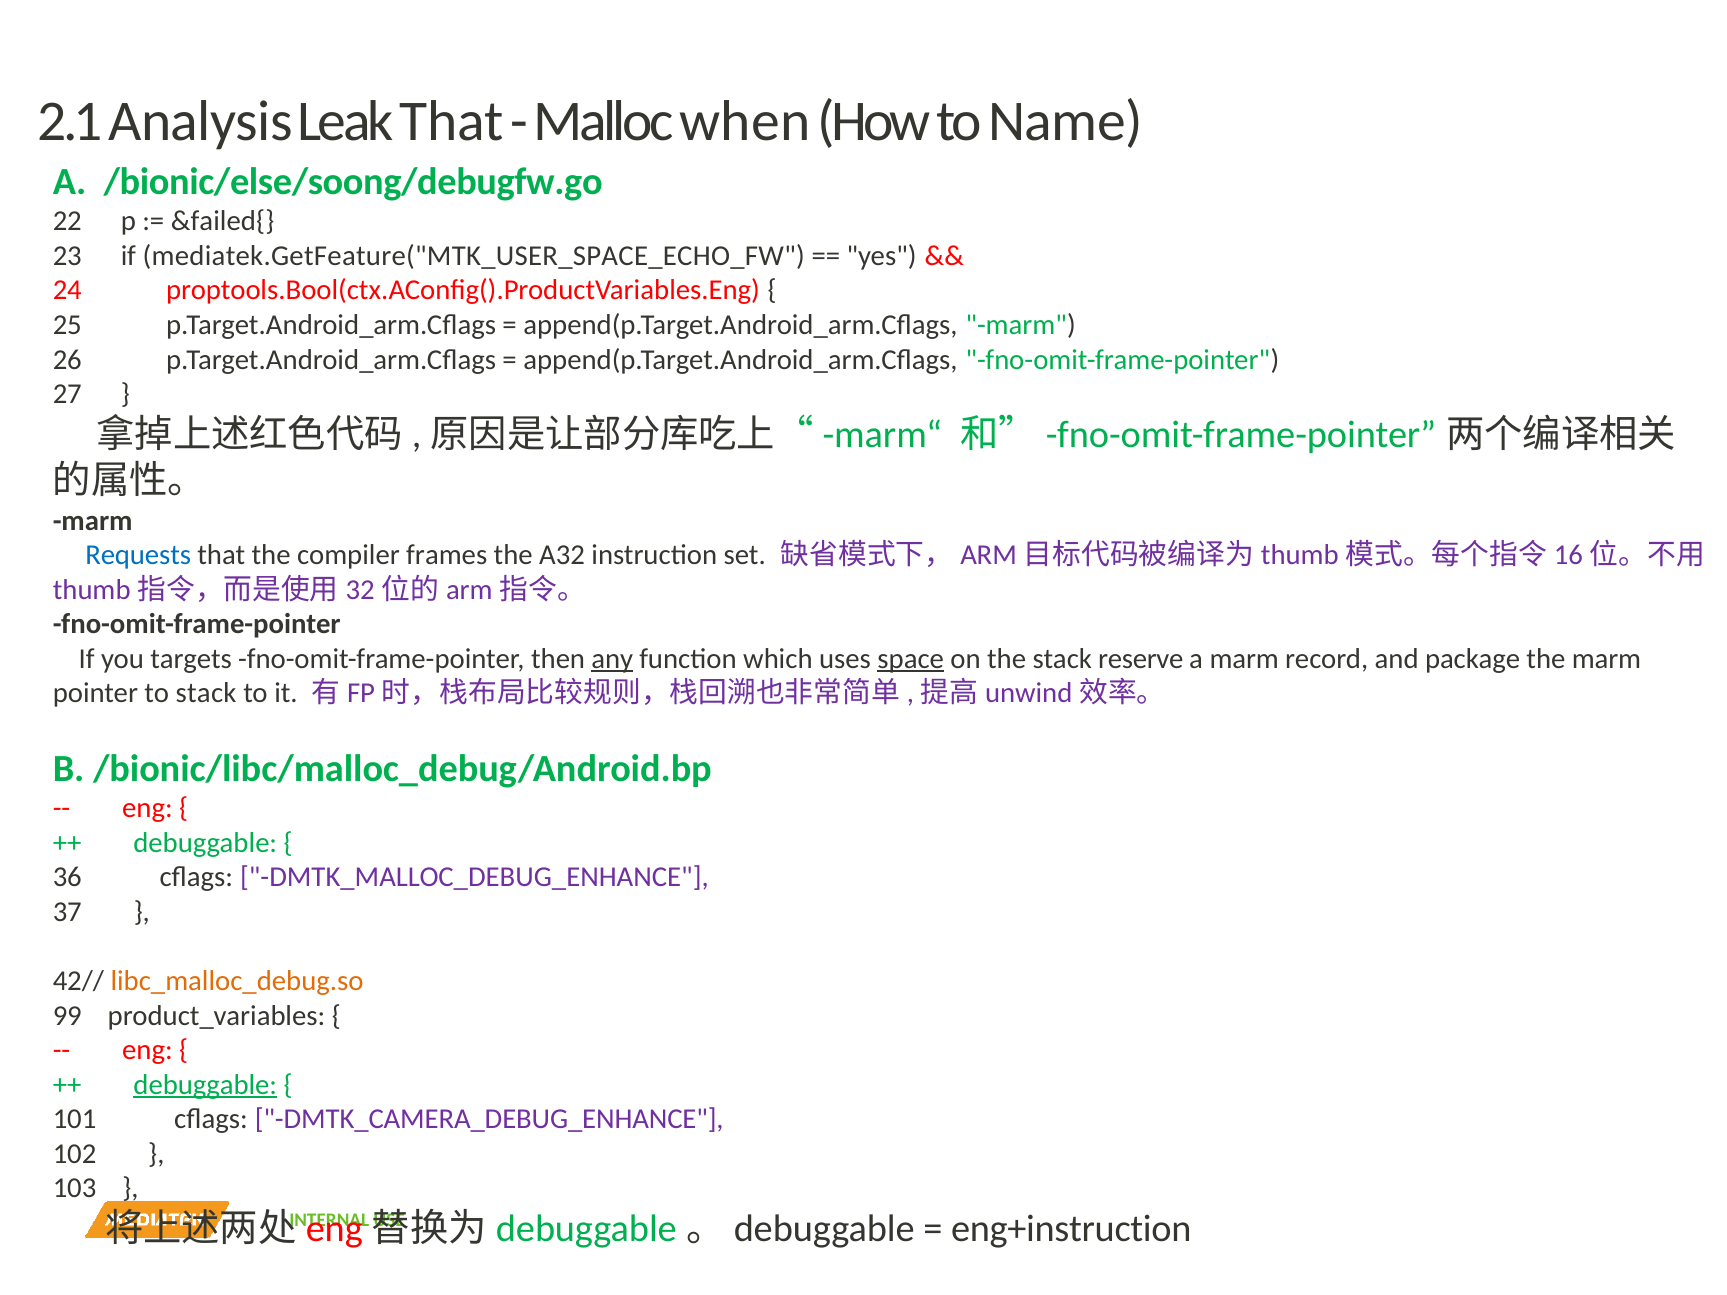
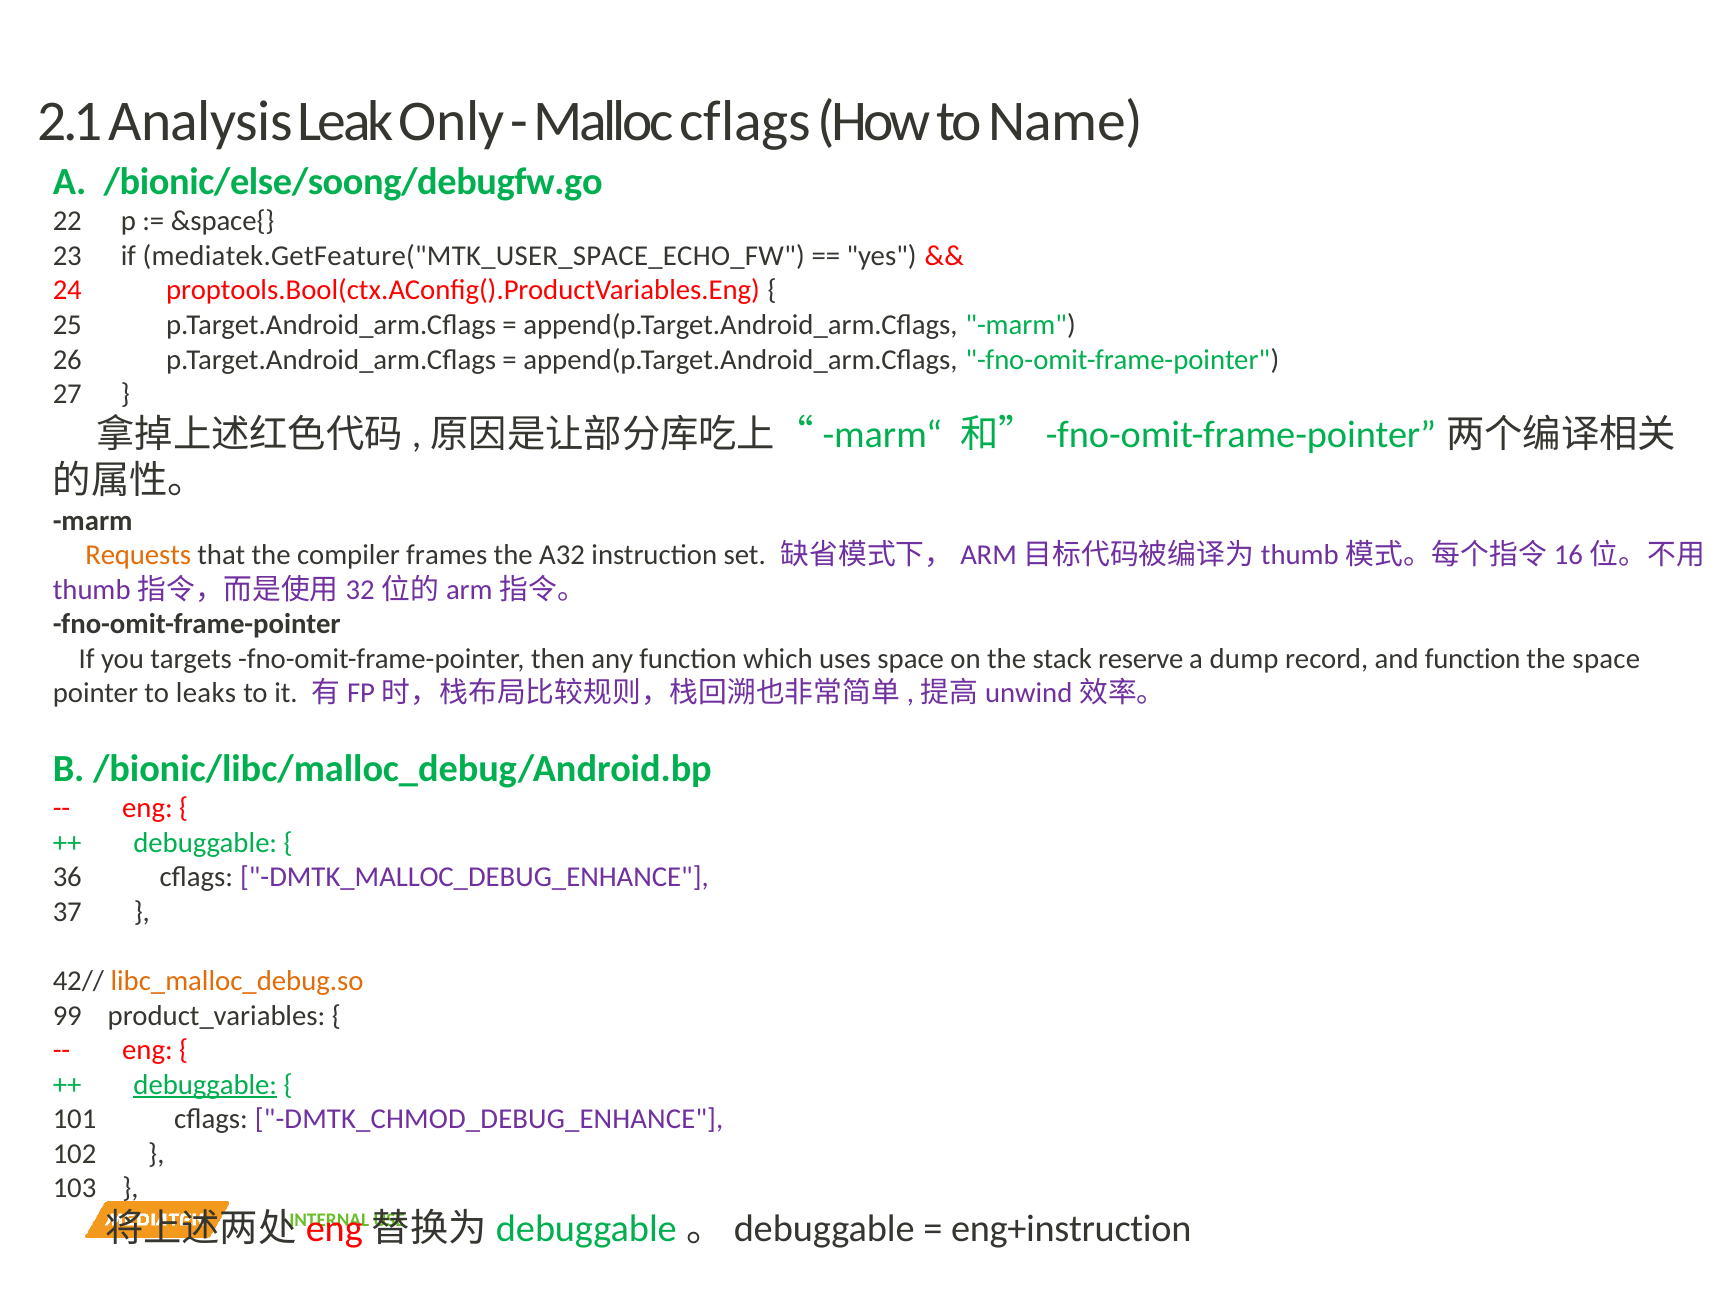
Leak That: That -> Only (452, 121)
Malloc when: when -> cflags (745, 121)
&failed{: &failed{ -> &space{ (223, 221)
Requests colour: blue -> orange (138, 555)
any underline: present -> none (612, 659)
space underline: present -> none (911, 659)
a marm: marm -> dump (1244, 659)
and package: package -> function (1473, 659)
the marm: marm -> space (1606, 659)
to stack: stack -> leaks (206, 693)
DMTK_CAMERA_DEBUG_ENHANCE: DMTK_CAMERA_DEBUG_ENHANCE -> DMTK_CHMOD_DEBUG_ENHANCE (489, 1119)
